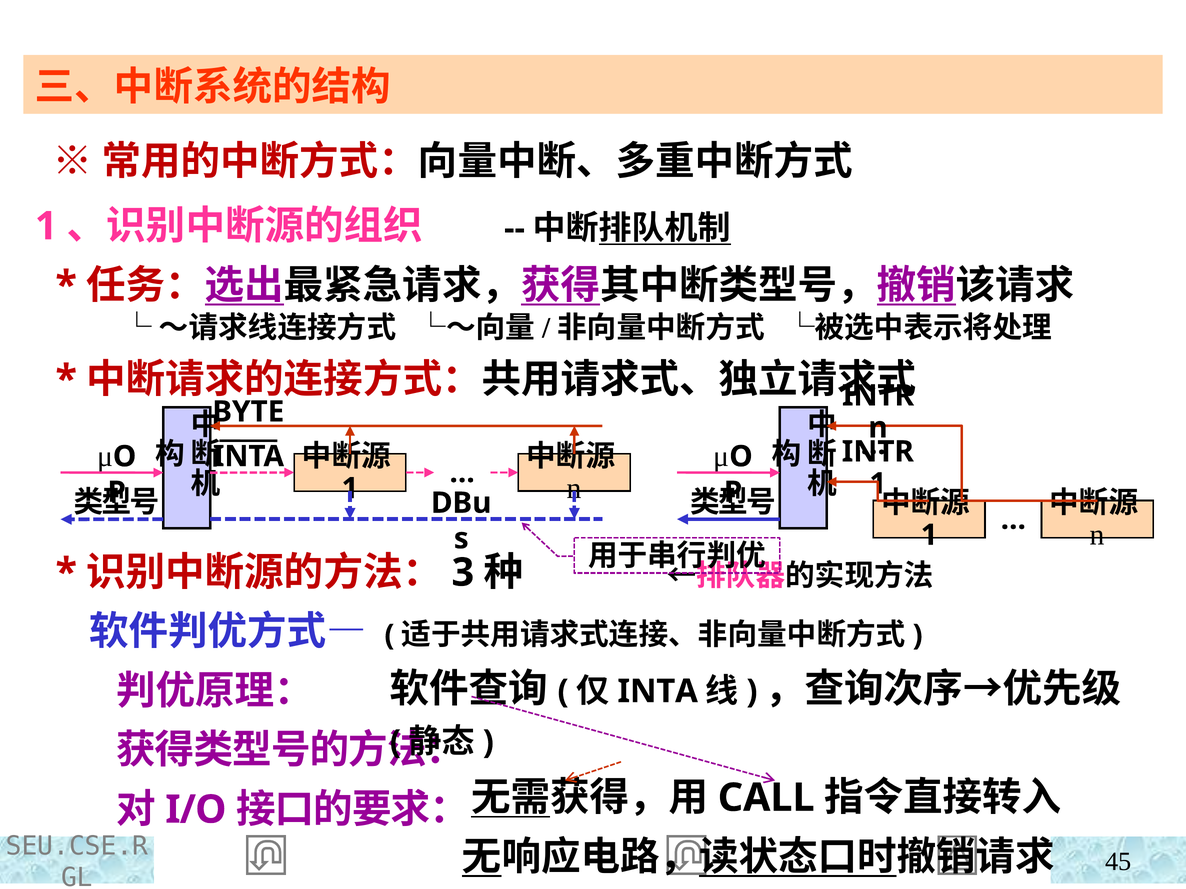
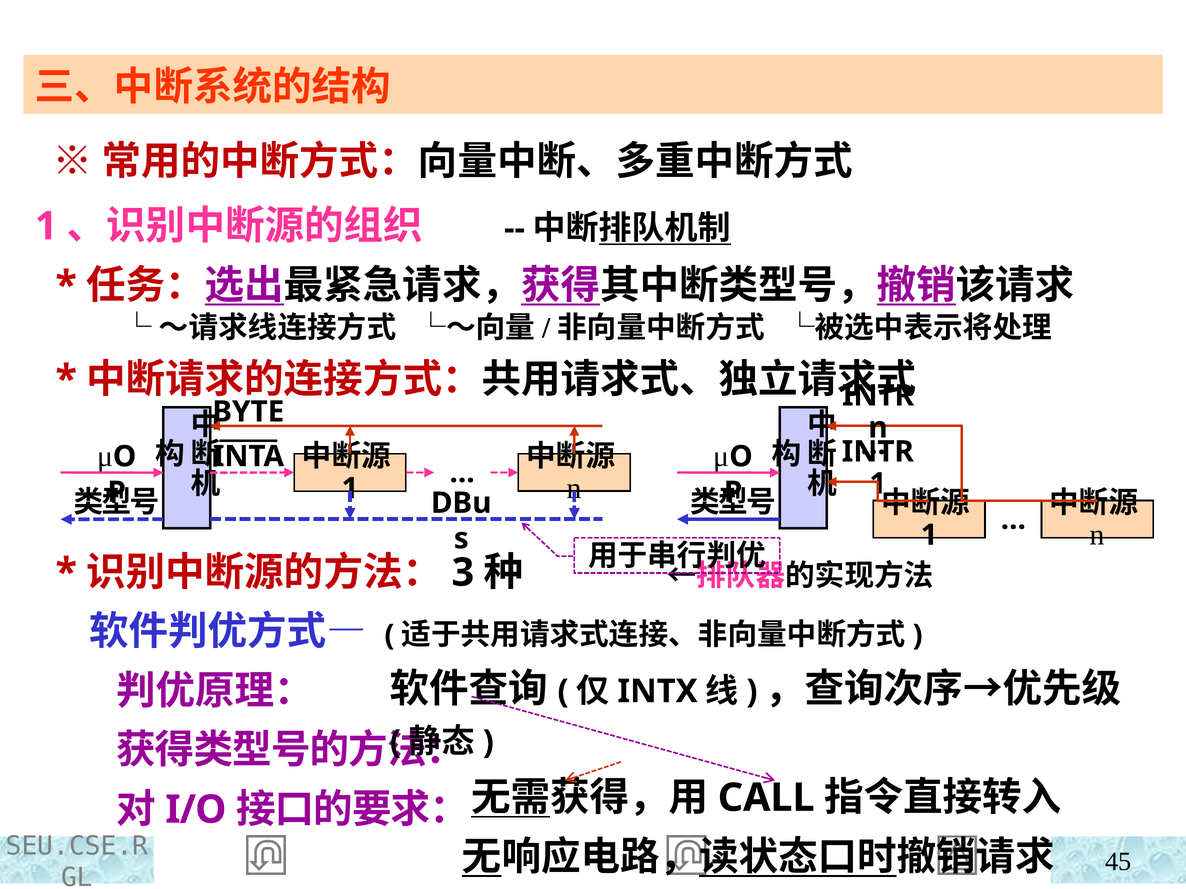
INTA: INTA -> INTX (658, 692)
